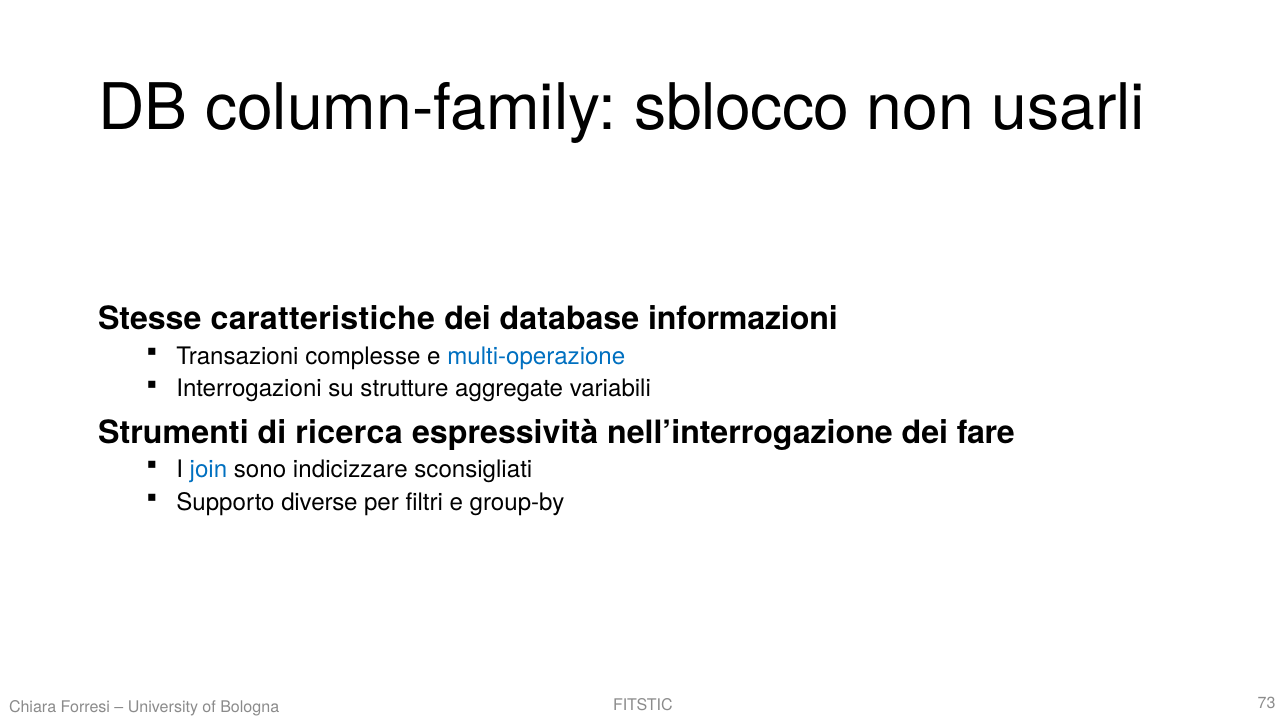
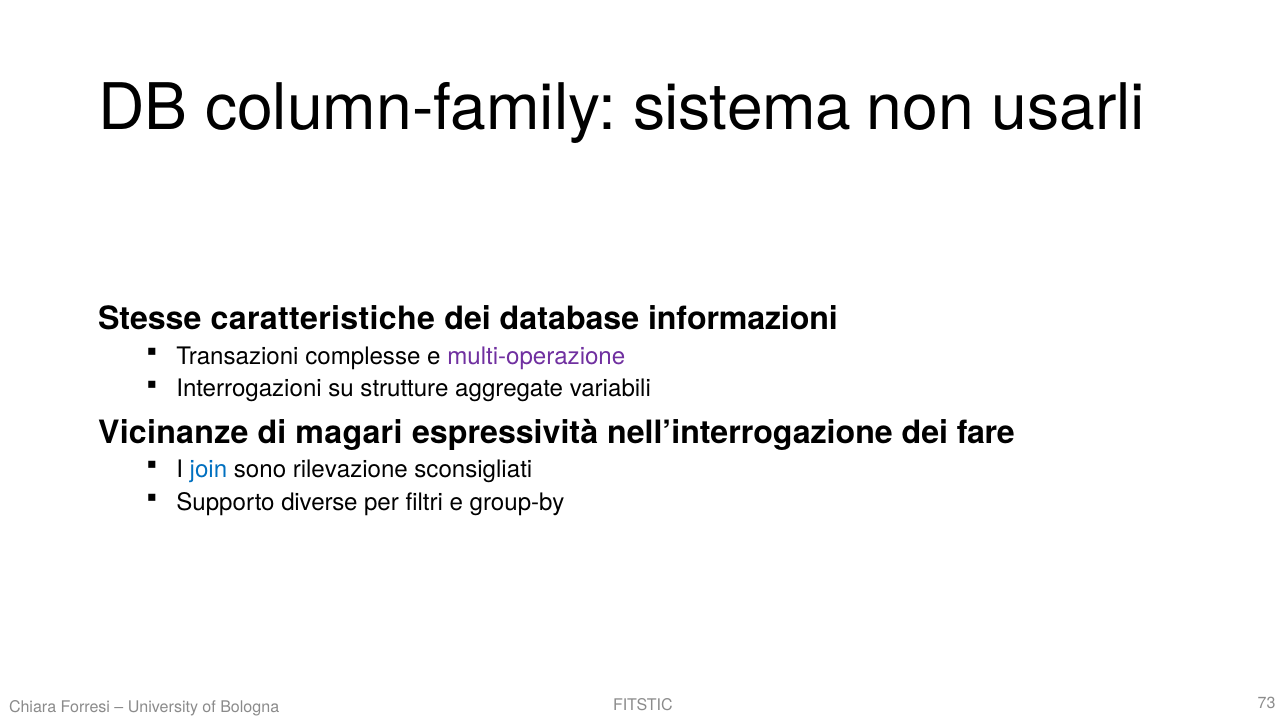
sblocco: sblocco -> sistema (742, 108)
multi-operazione colour: blue -> purple (536, 356)
Strumenti: Strumenti -> Vicinanze (173, 433)
ricerca: ricerca -> magari (349, 433)
indicizzare: indicizzare -> rilevazione (350, 470)
